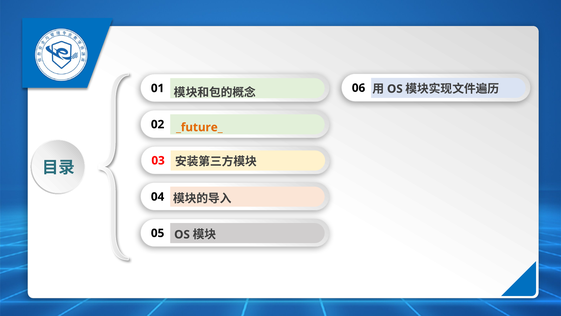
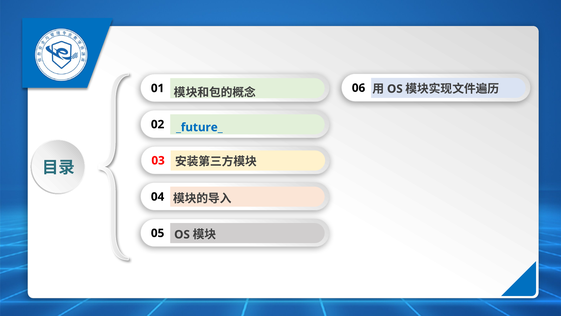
_future_ colour: orange -> blue (199, 127)
